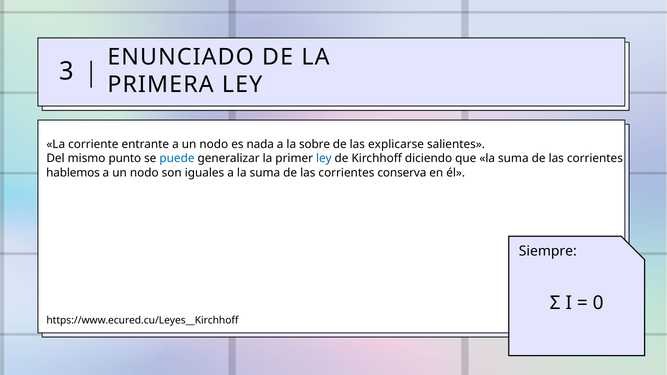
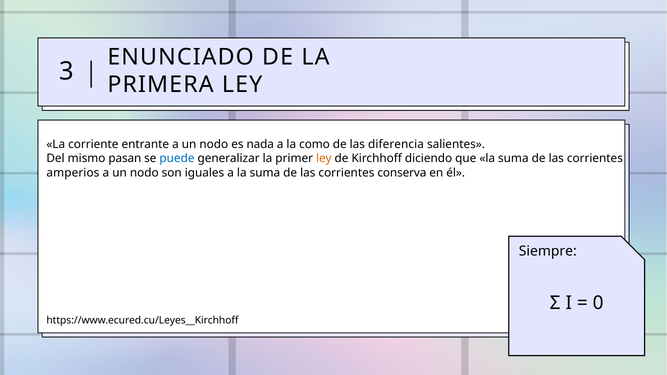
sobre: sobre -> como (315, 144)
explicarse: explicarse -> diferencia (396, 144)
punto: punto -> pasan (125, 159)
ley colour: blue -> orange (324, 159)
hablemos: hablemos -> amperios (73, 173)
